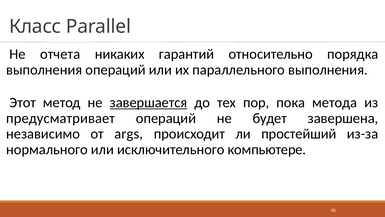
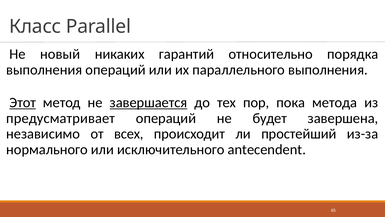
отчета: отчета -> новый (60, 54)
Этот underline: none -> present (23, 102)
args: args -> всех (129, 134)
компьютере: компьютере -> antecendent (267, 149)
